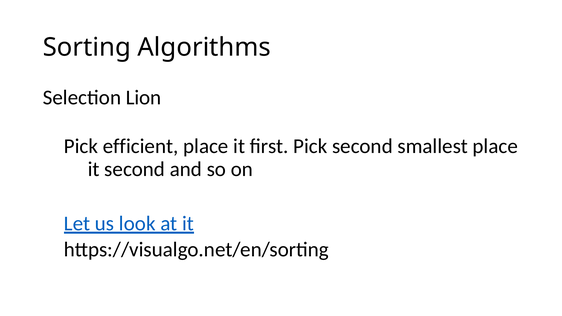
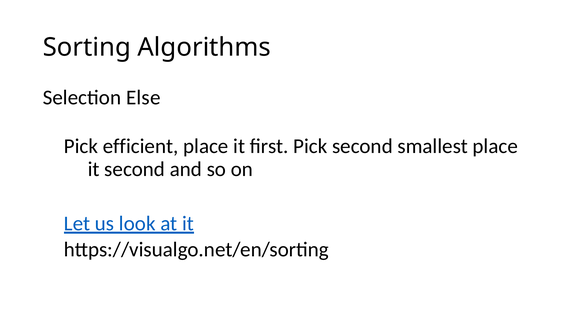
Lion: Lion -> Else (143, 98)
